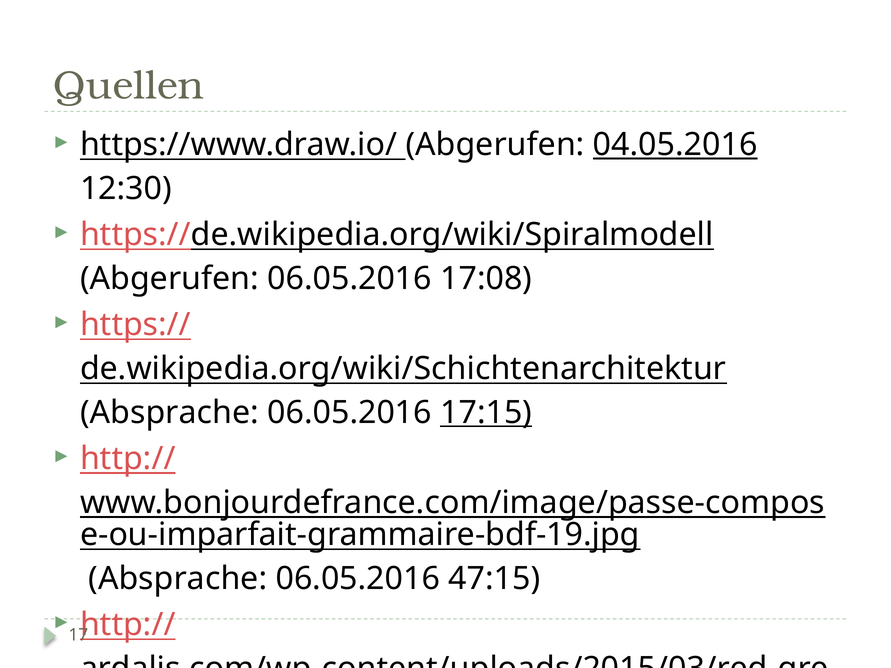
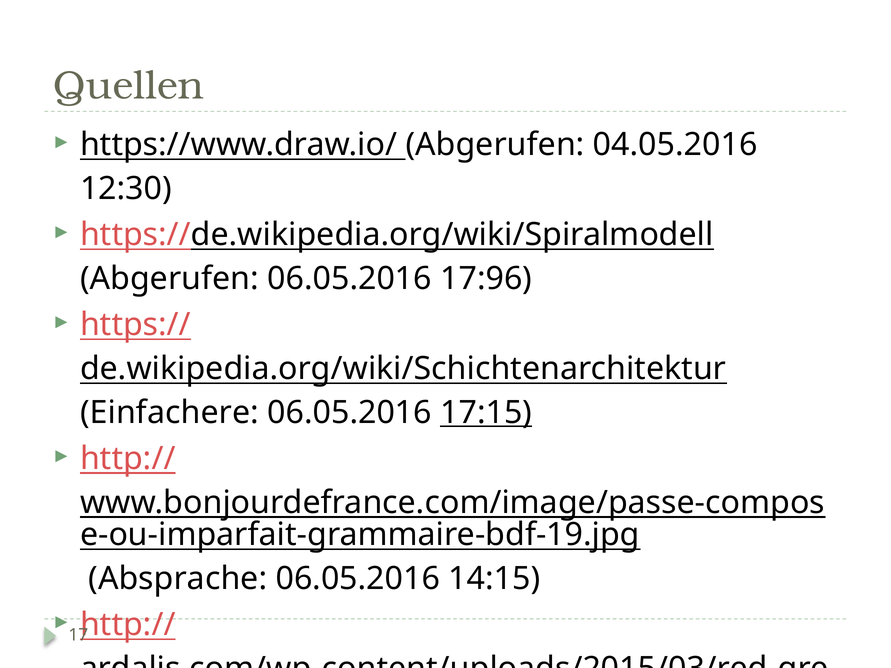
04.05.2016 underline: present -> none (675, 145)
17:08: 17:08 -> 17:96 (486, 279)
Absprache: Absprache -> Einfachere (169, 413)
47:15: 47:15 -> 14:15 (494, 579)
